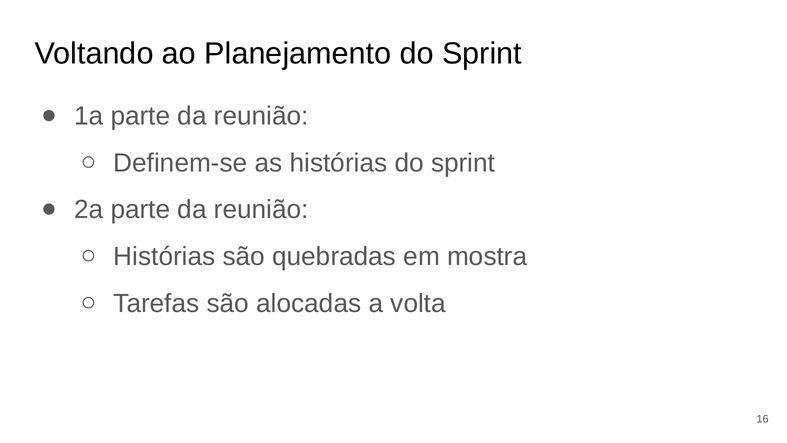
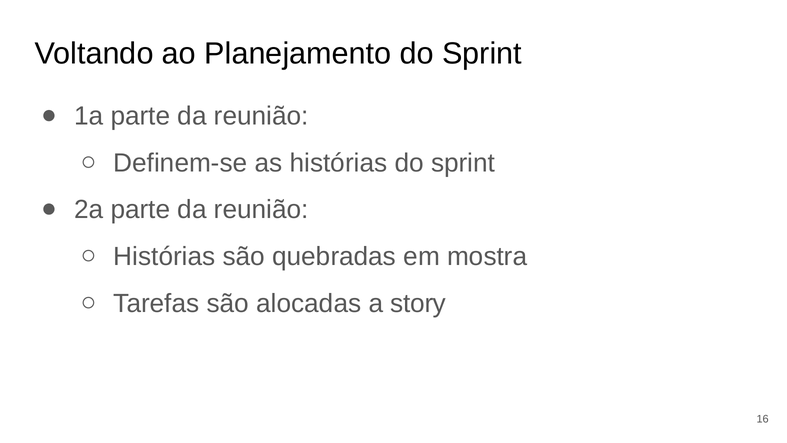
volta: volta -> story (418, 303)
